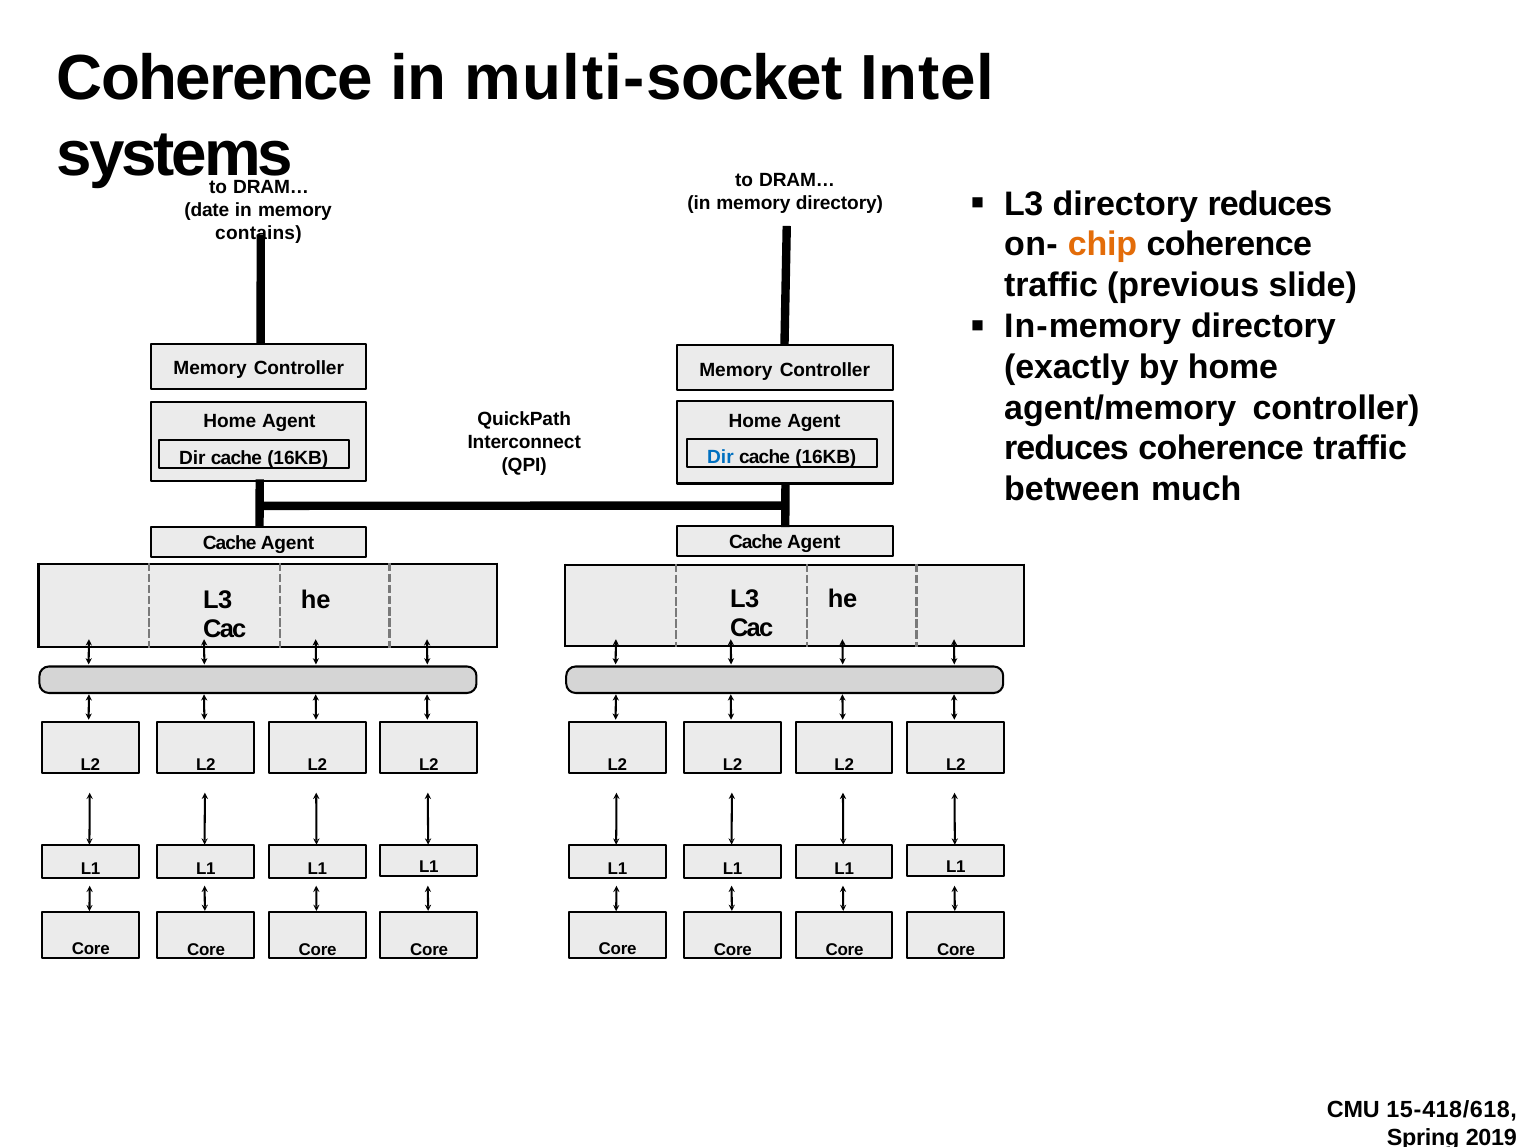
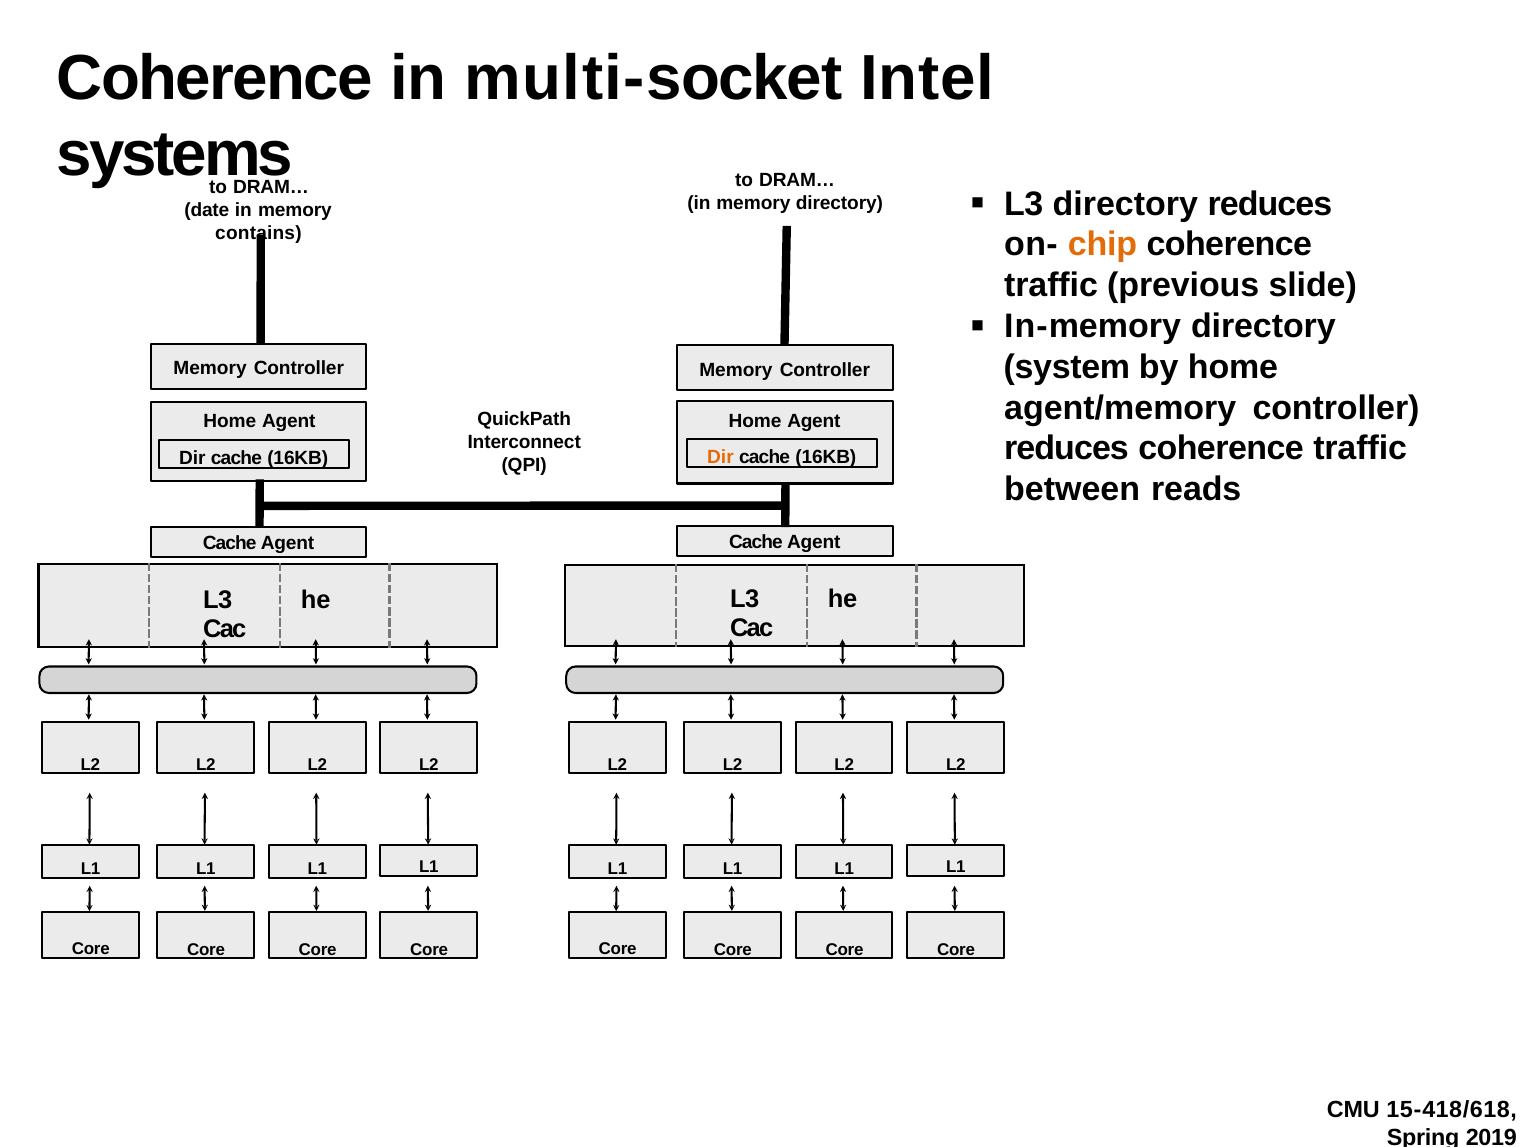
exactly: exactly -> system (1067, 367)
Dir colour: blue -> orange (720, 457)
much: much -> reads (1196, 489)
